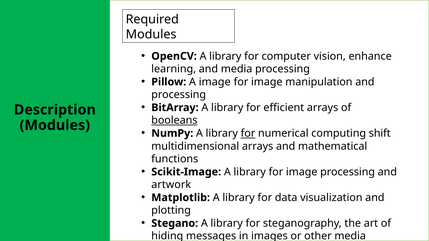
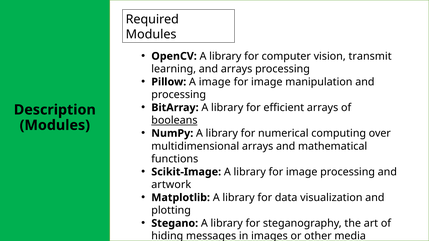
enhance: enhance -> transmit (370, 56)
and media: media -> arrays (237, 69)
for underline: present -> none (248, 133)
shift: shift -> over (380, 133)
